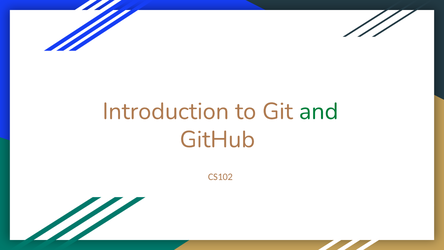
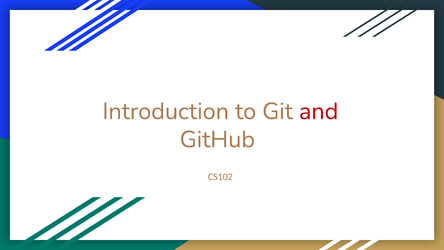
and colour: green -> red (319, 111)
